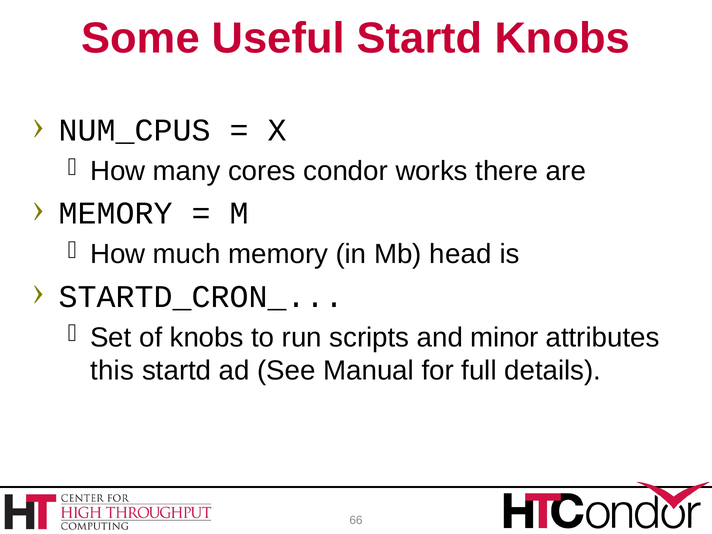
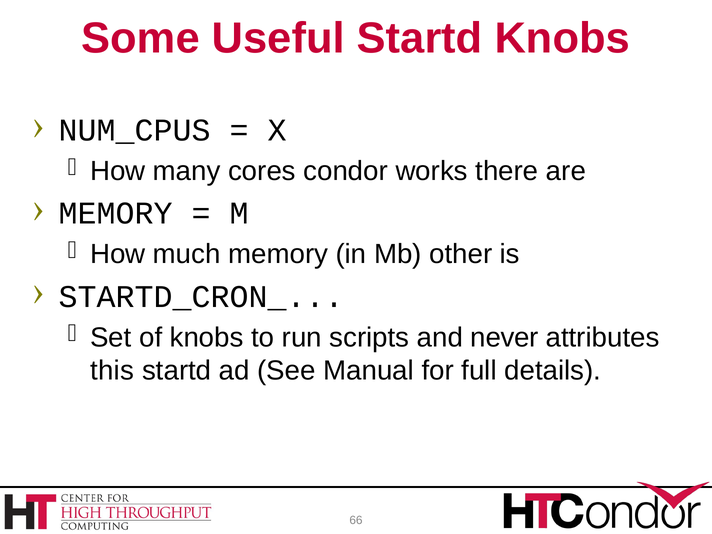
head: head -> other (461, 254)
minor: minor -> never (505, 337)
